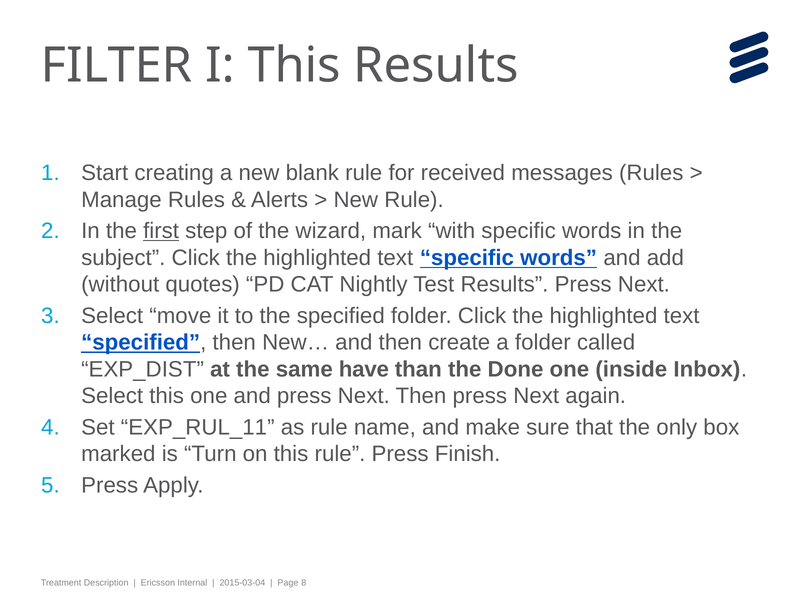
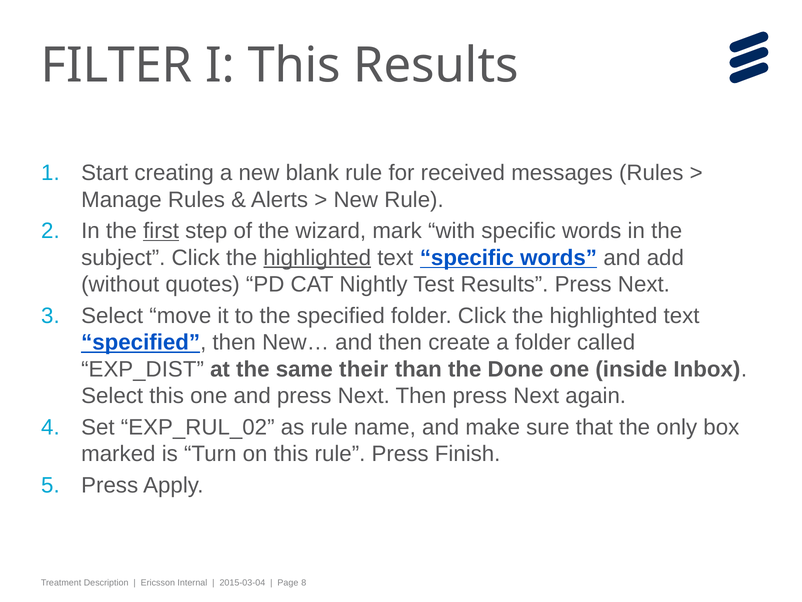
highlighted underline: none -> present (317, 257)
have: have -> their (364, 369)
EXP_RUL_11: EXP_RUL_11 -> EXP_RUL_02 (198, 427)
